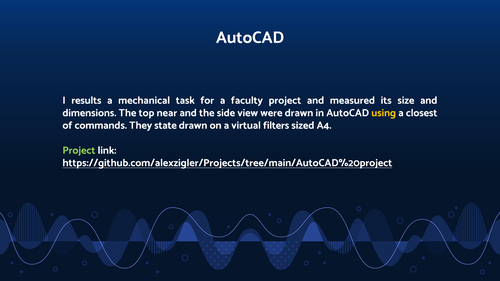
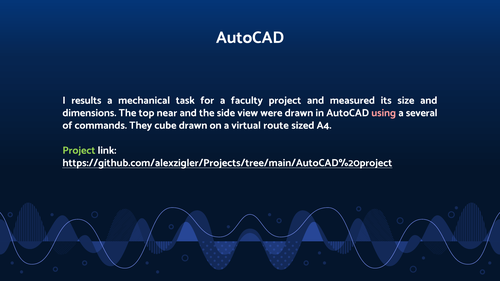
using colour: yellow -> pink (384, 113)
closest: closest -> several (422, 113)
state: state -> cube (165, 125)
filters: filters -> route (276, 125)
